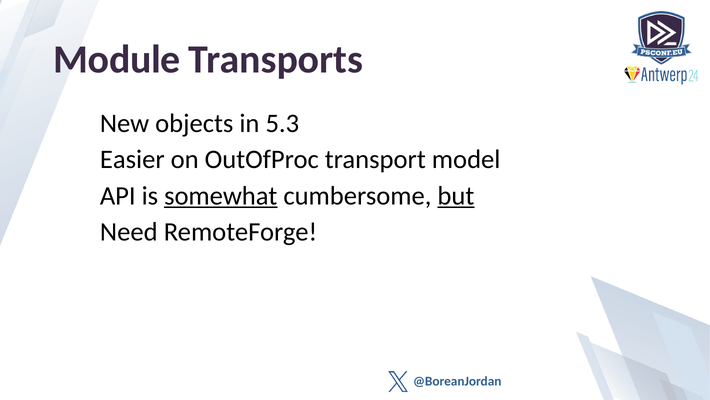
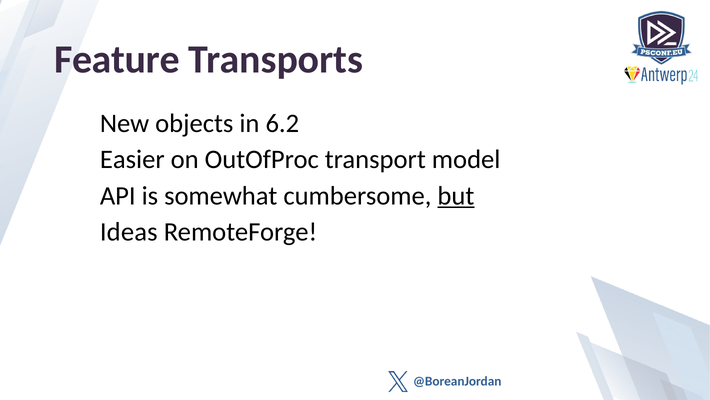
Module: Module -> Feature (117, 60)
5.3: 5.3 -> 6.2 (282, 123)
somewhat underline: present -> none (221, 196)
Need: Need -> Ideas (129, 232)
